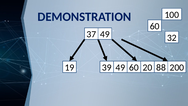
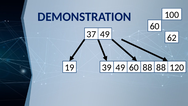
32: 32 -> 62 (172, 38)
20: 20 -> 88 (147, 67)
200: 200 -> 120 (177, 67)
